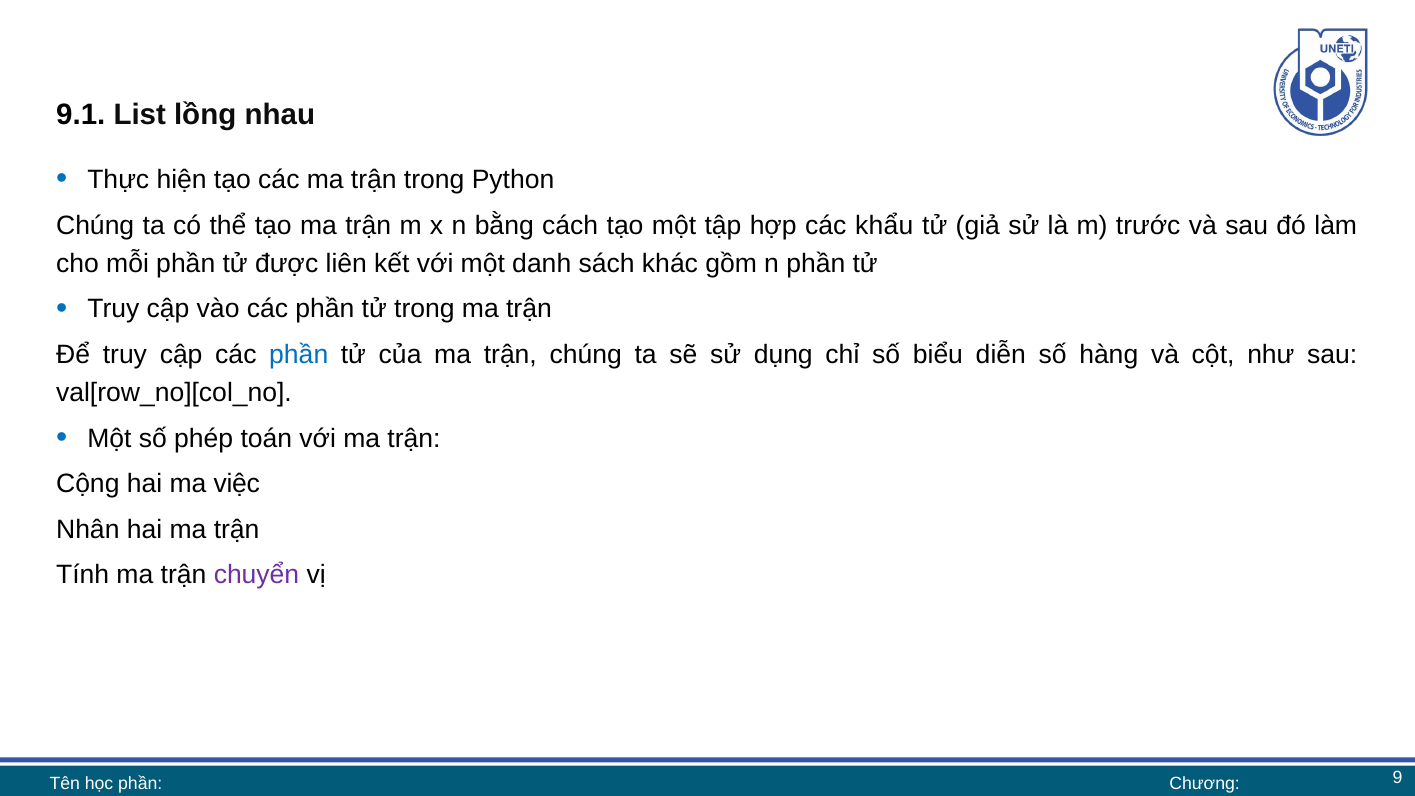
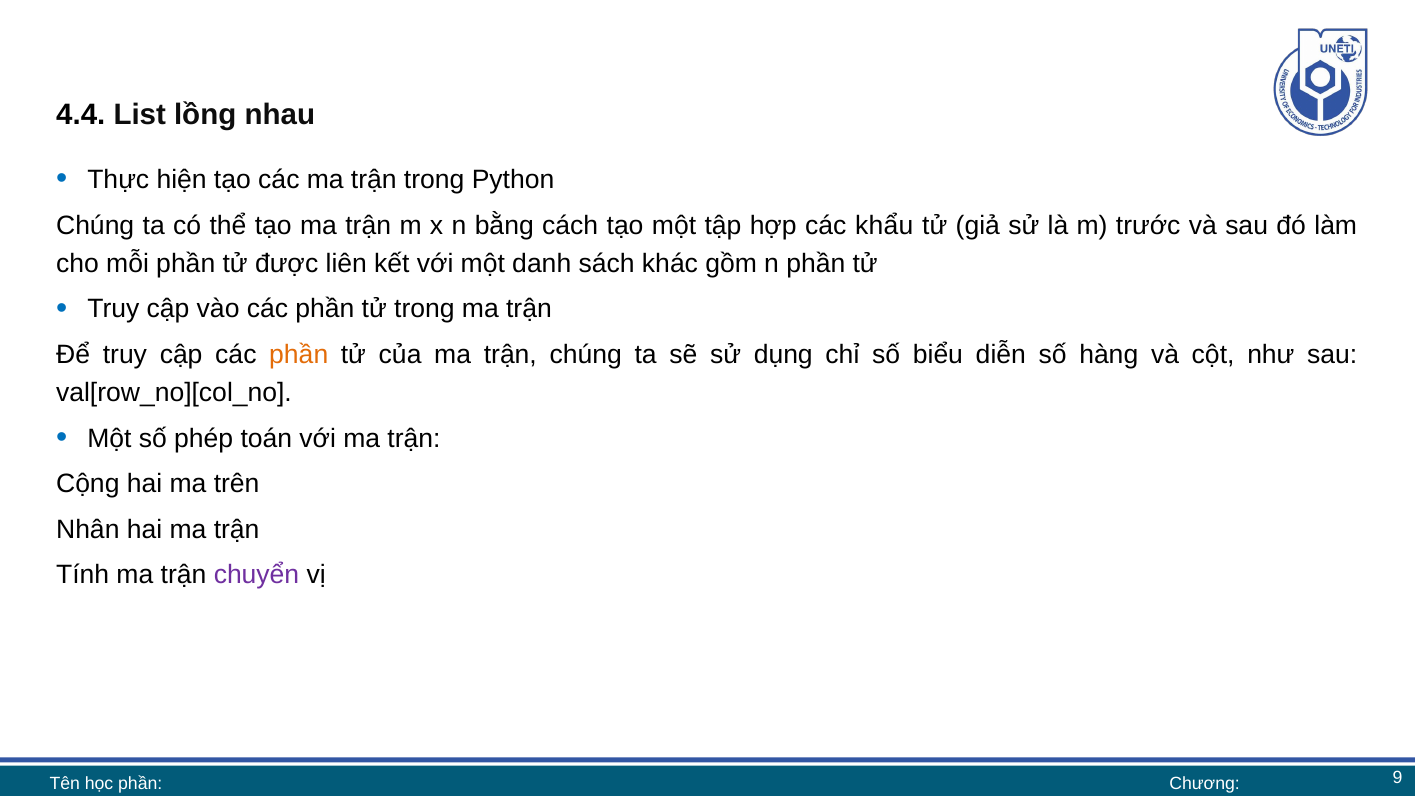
9.1: 9.1 -> 4.4 (81, 114)
phần colour: blue -> orange (299, 355)
việc: việc -> trên (237, 484)
